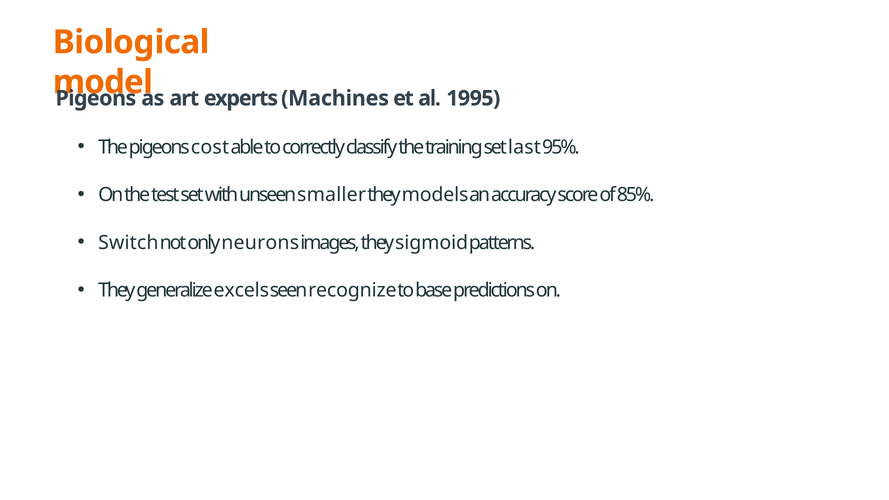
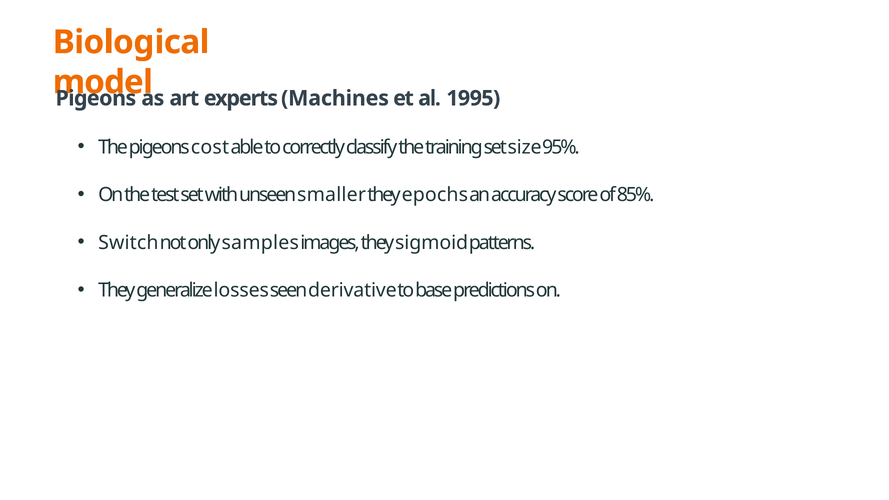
last: last -> size (525, 147)
models: models -> epochs (435, 195)
neurons: neurons -> samples (260, 243)
excels: excels -> losses (241, 291)
recognize: recognize -> derivative (352, 291)
